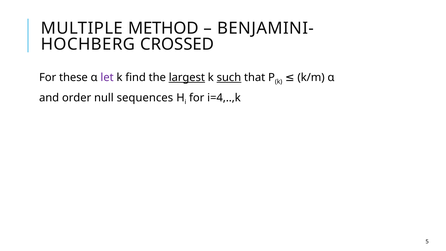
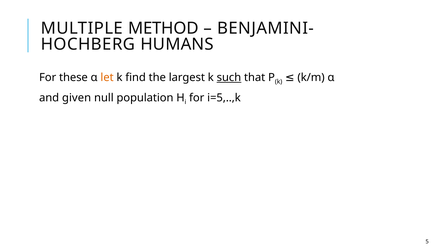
CROSSED: CROSSED -> HUMANS (177, 44)
let colour: purple -> orange (107, 77)
largest underline: present -> none (187, 77)
order: order -> given (77, 98)
sequences: sequences -> population (145, 98)
i=4,..,k: i=4,..,k -> i=5,..,k (224, 98)
